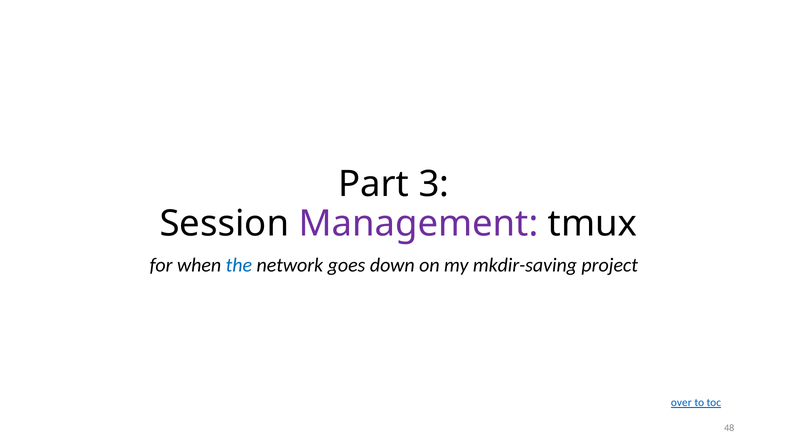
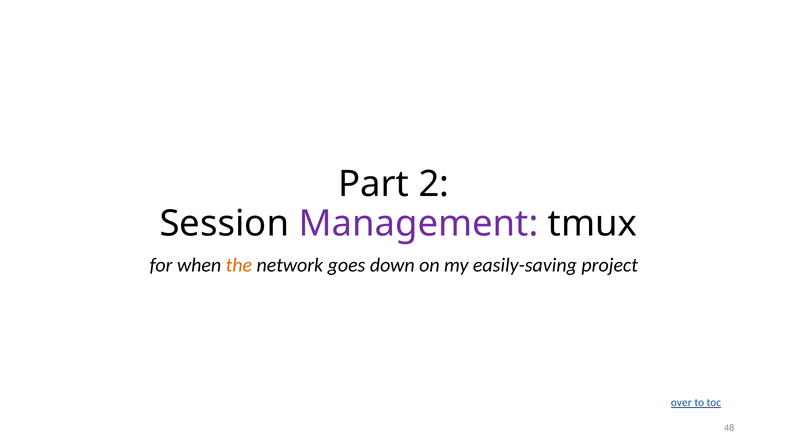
3: 3 -> 2 (434, 184)
the colour: blue -> orange (239, 265)
mkdir-saving: mkdir-saving -> easily-saving (525, 265)
